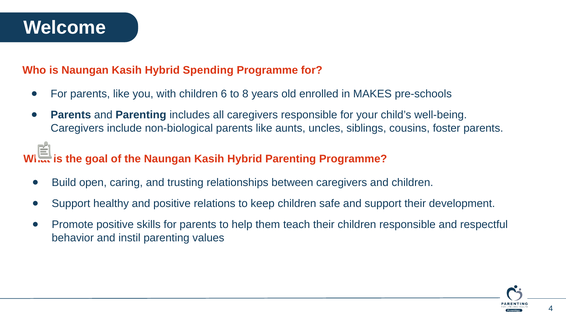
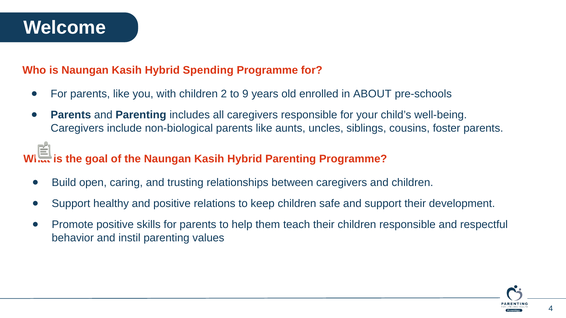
6: 6 -> 2 (224, 94)
8: 8 -> 9 (245, 94)
MAKES: MAKES -> ABOUT (372, 94)
